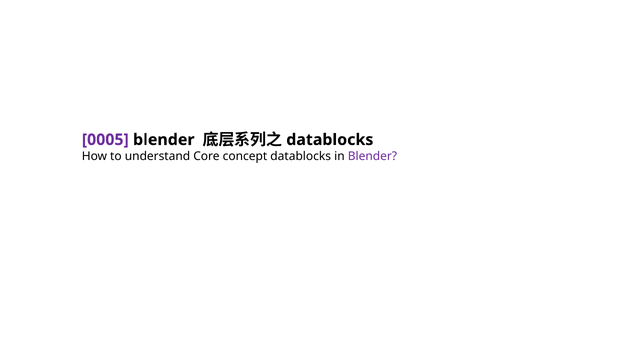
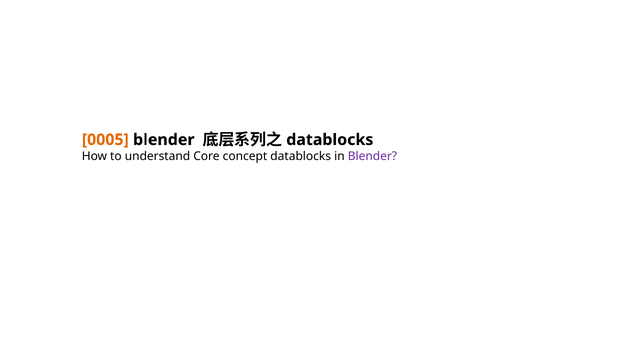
0005 colour: purple -> orange (105, 140)
